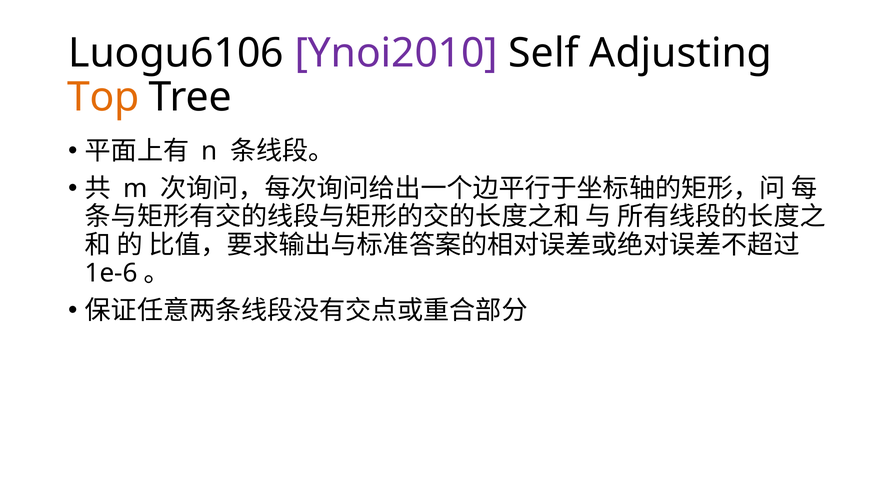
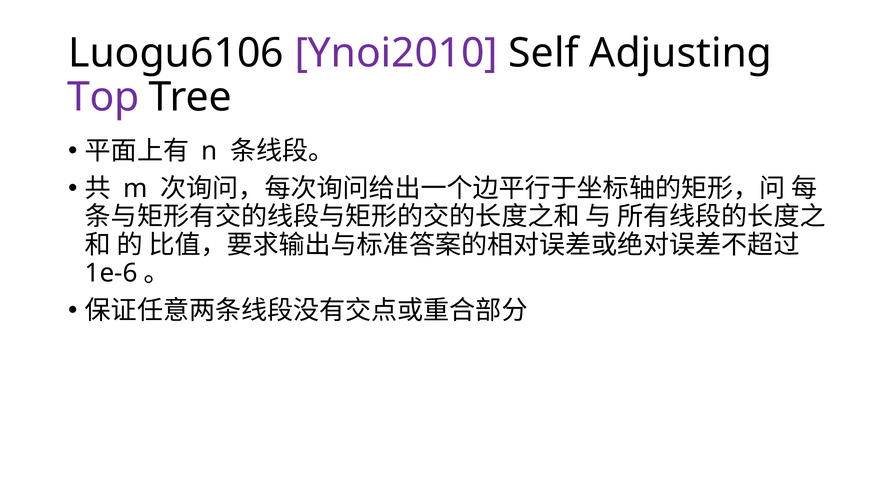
Top colour: orange -> purple (103, 97)
